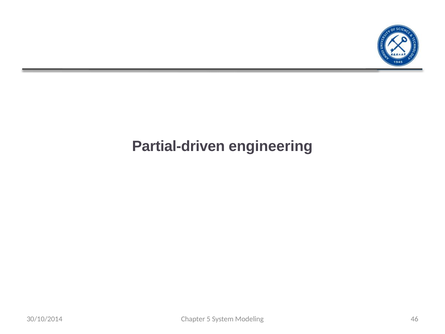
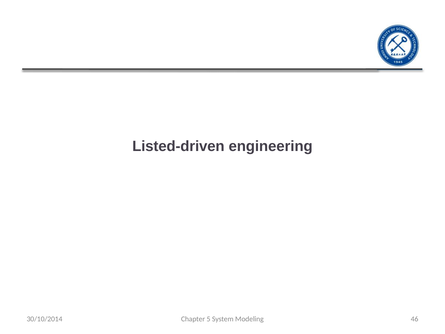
Partial-driven: Partial-driven -> Listed-driven (178, 146)
